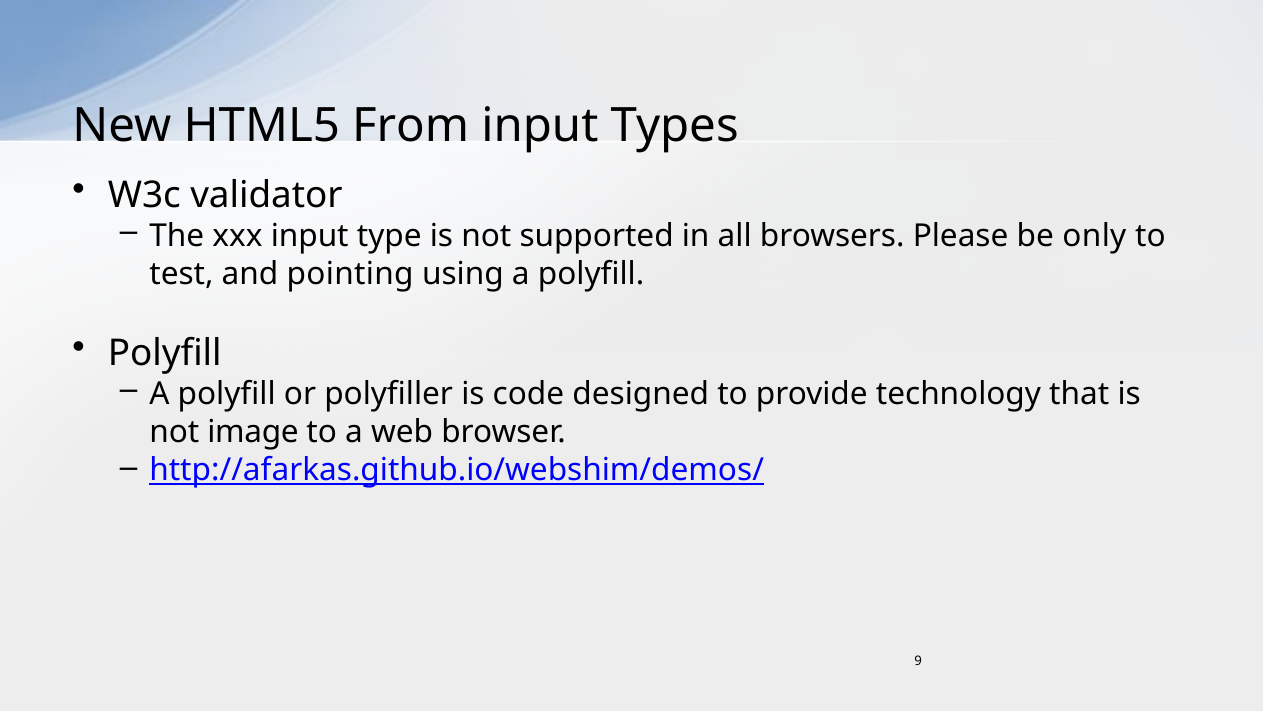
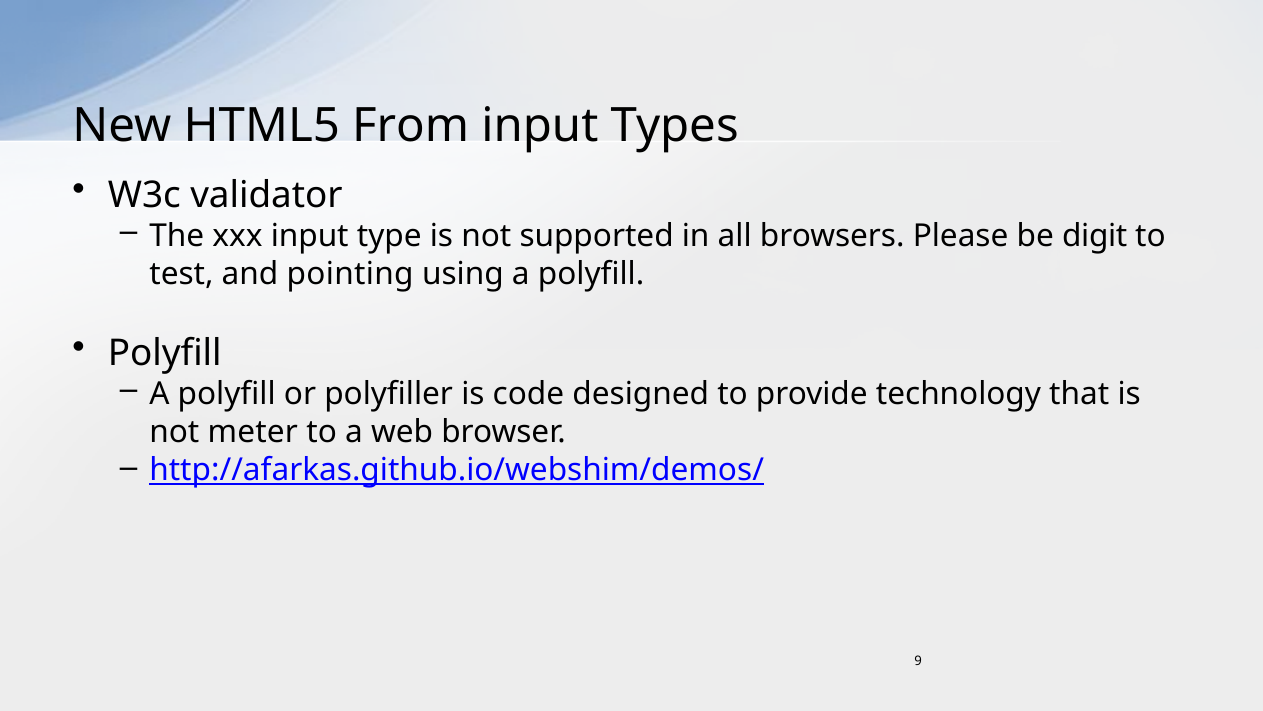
only: only -> digit (1095, 236)
image: image -> meter (253, 432)
